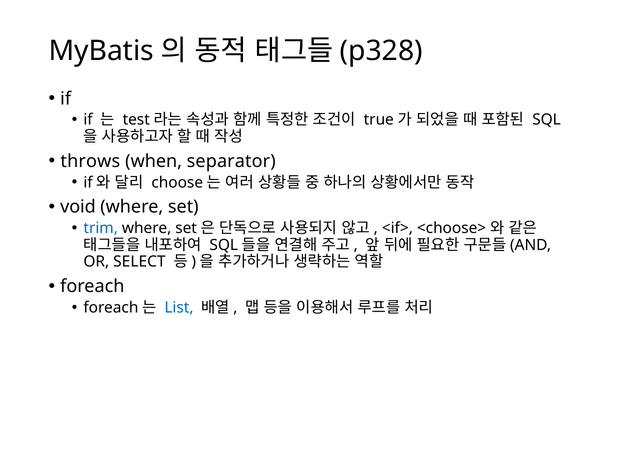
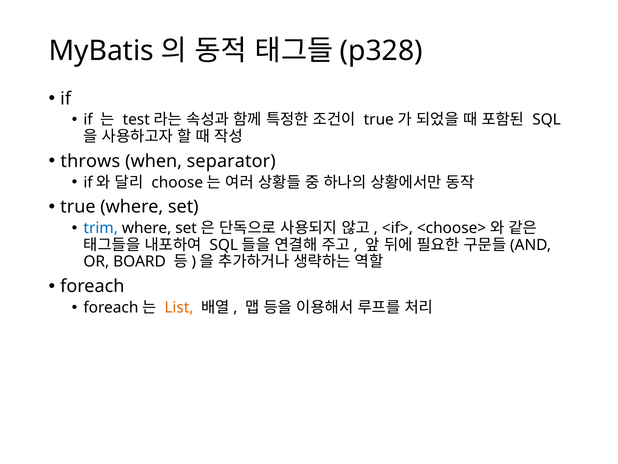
void: void -> true (78, 207)
SELECT: SELECT -> BOARD (139, 261)
List colour: blue -> orange (179, 307)
